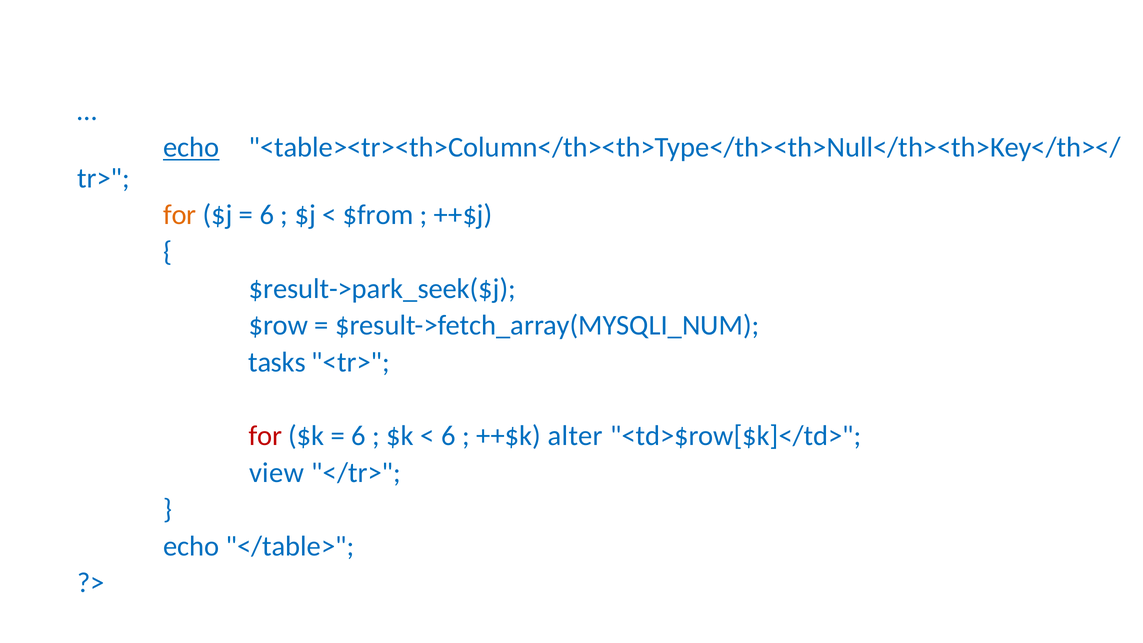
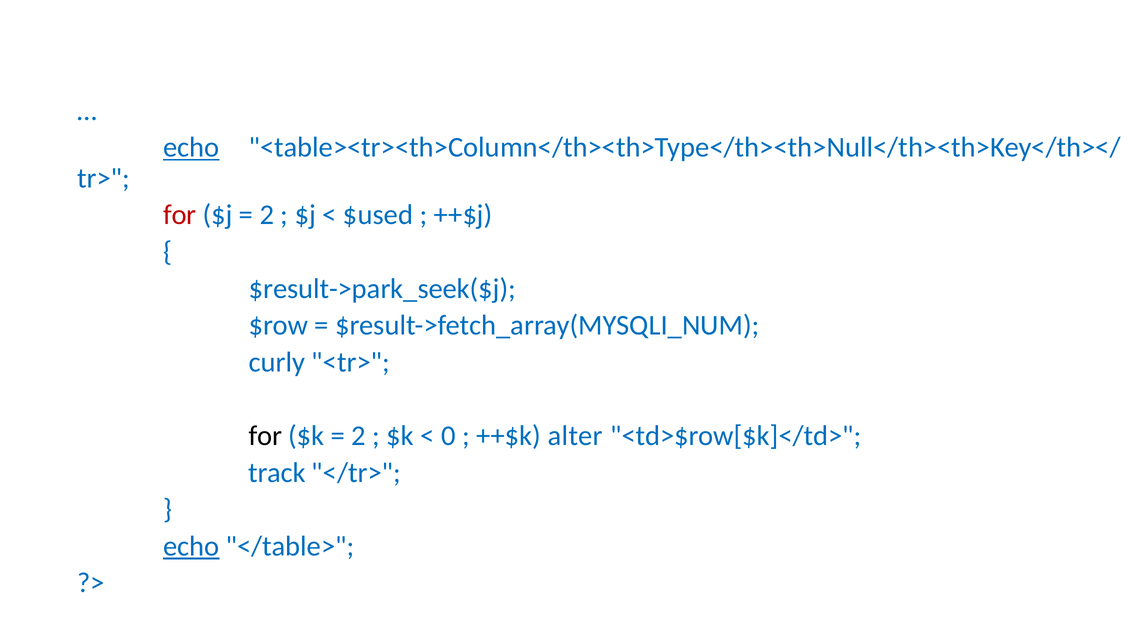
for colour: orange -> red (180, 215)
6: 6 -> 2 (267, 215)
$from: $from -> $used (378, 215)
tasks: tasks -> curly (277, 362)
for colour: red -> black (265, 436)
6: 6 -> 2 (359, 436)
6: 6 -> 0 (448, 436)
view: view -> track (277, 473)
echo underline: none -> present (191, 546)
